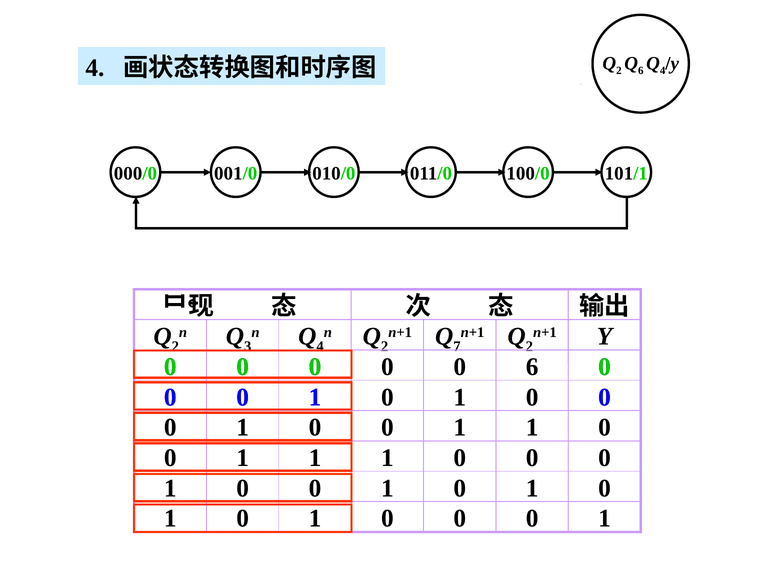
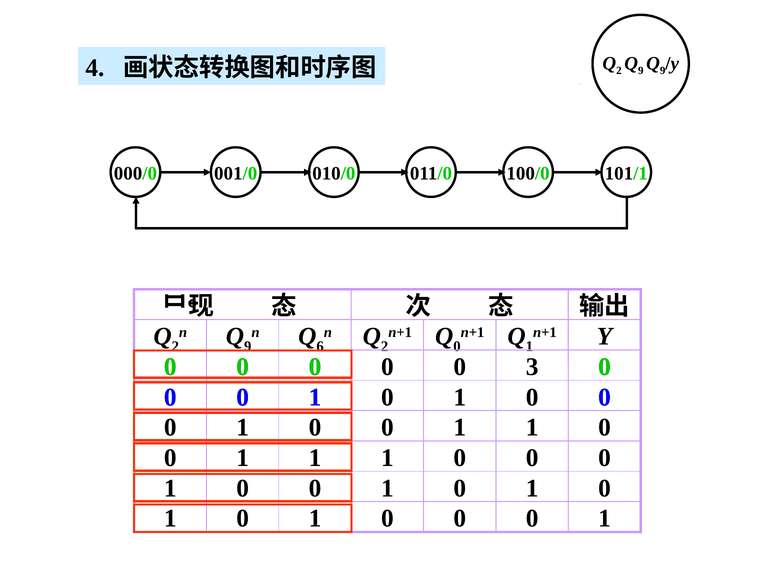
6: 6 -> 9 (641, 71)
4: 4 -> 9 (663, 71)
3: 3 -> 9 (248, 346)
4: 4 -> 6 (320, 346)
7: 7 -> 0 (457, 346)
2: 2 -> 1 (529, 346)
6: 6 -> 3 (532, 367)
